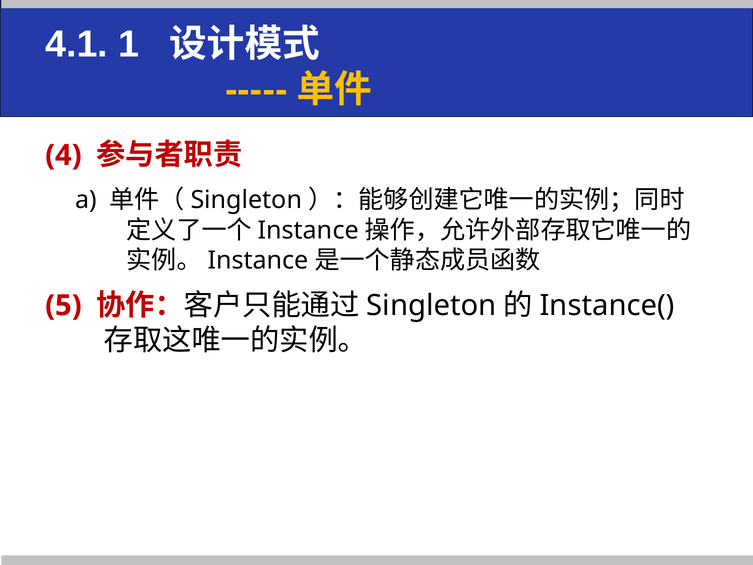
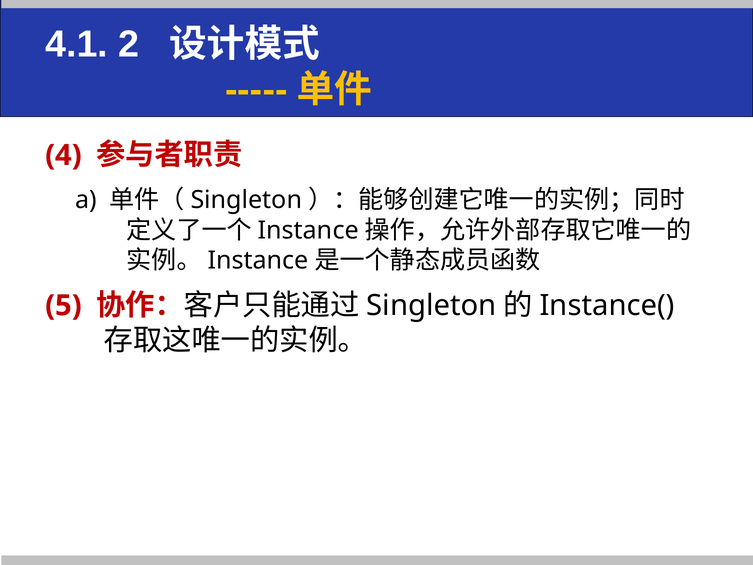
1: 1 -> 2 (129, 44)
